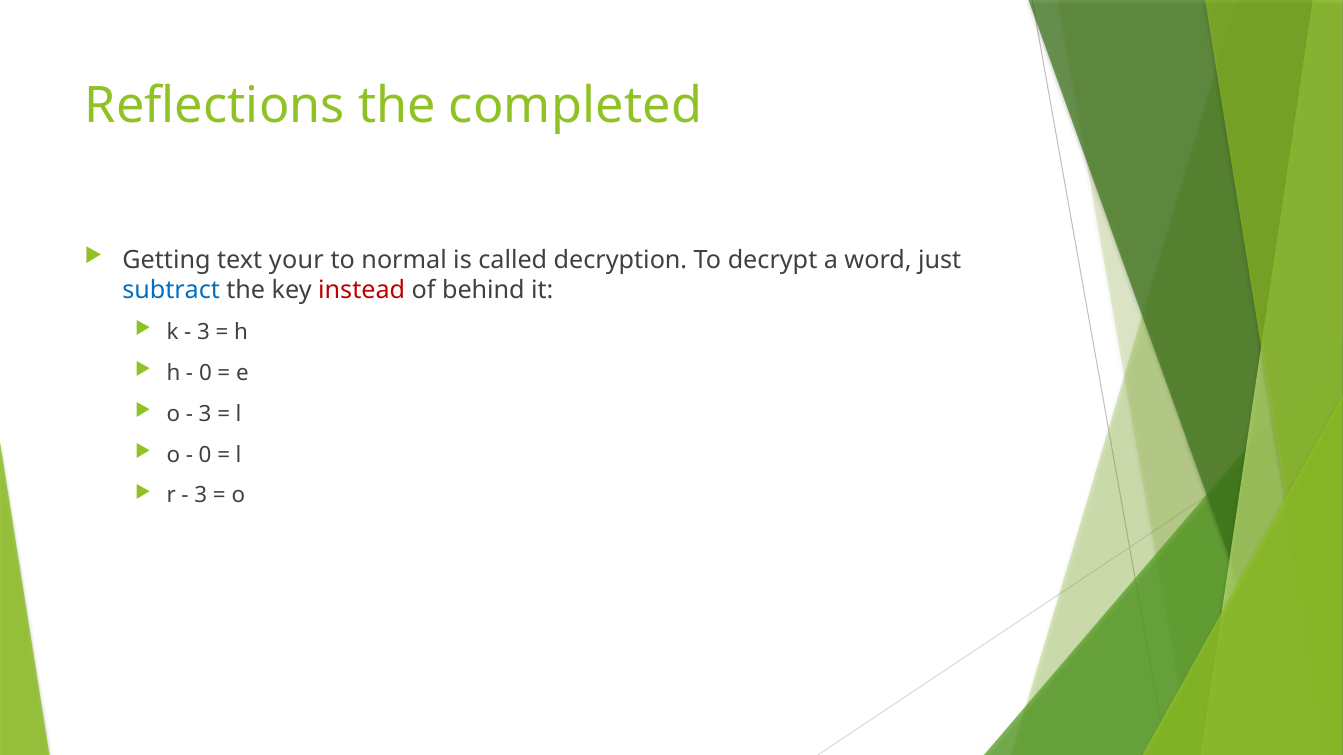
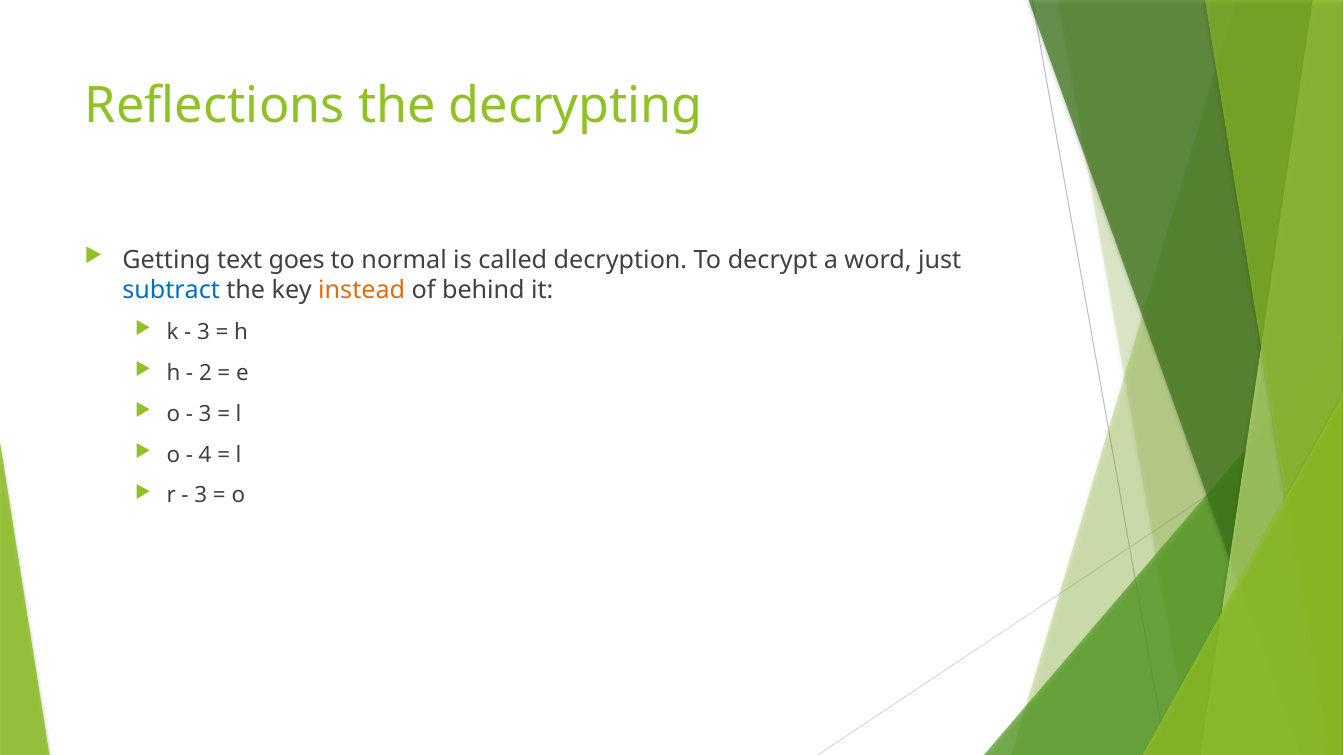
completed: completed -> decrypting (576, 106)
your: your -> goes (297, 260)
instead colour: red -> orange (362, 290)
0: 0 -> 2 (205, 373)
0: 0 -> 4 (205, 455)
